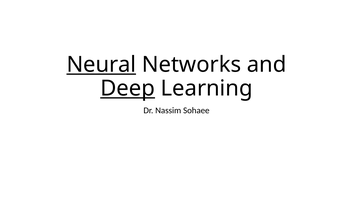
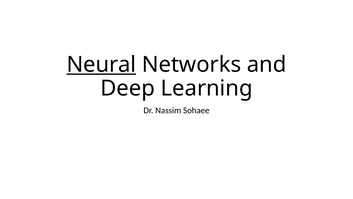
Deep underline: present -> none (128, 88)
